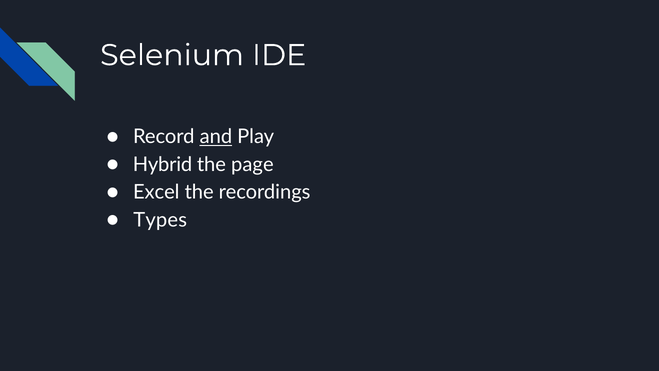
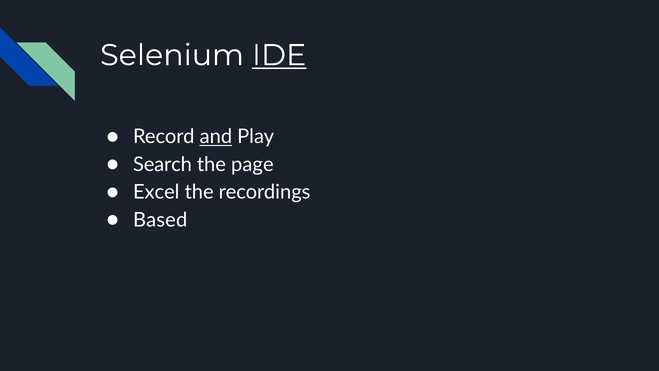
IDE underline: none -> present (279, 55)
Hybrid: Hybrid -> Search (162, 164)
Types: Types -> Based (160, 220)
